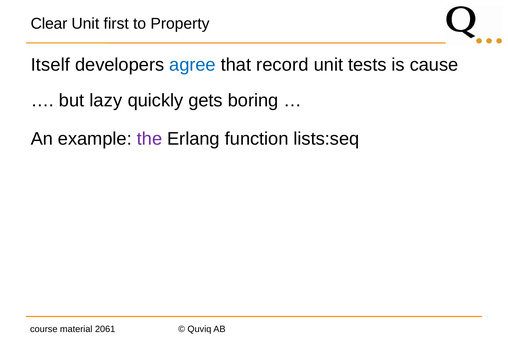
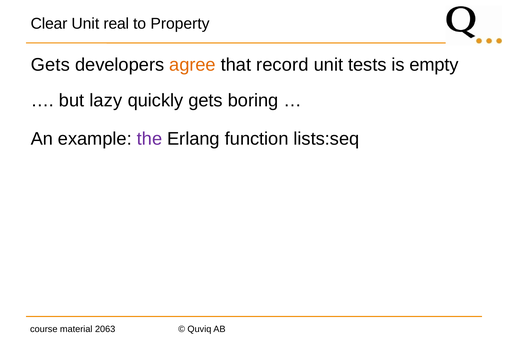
first: first -> real (116, 24)
Itself: Itself -> Gets (50, 65)
agree colour: blue -> orange (192, 65)
cause: cause -> empty (434, 65)
2061: 2061 -> 2063 (105, 329)
